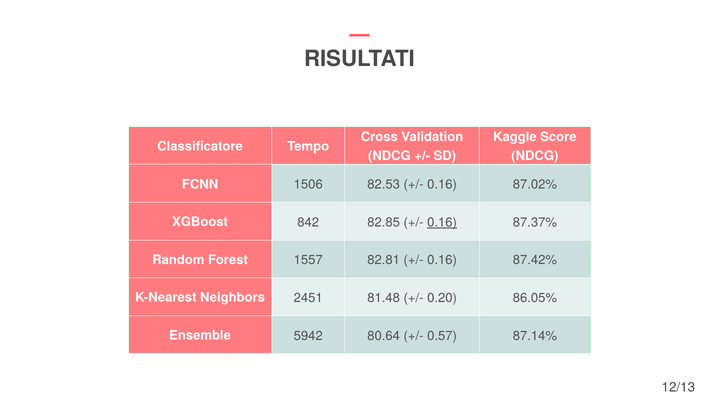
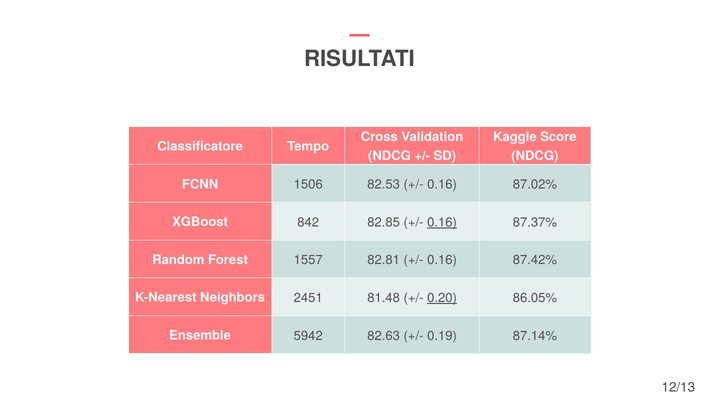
0.20 underline: none -> present (442, 298)
80.64: 80.64 -> 82.63 (384, 336)
0.57: 0.57 -> 0.19 (442, 336)
